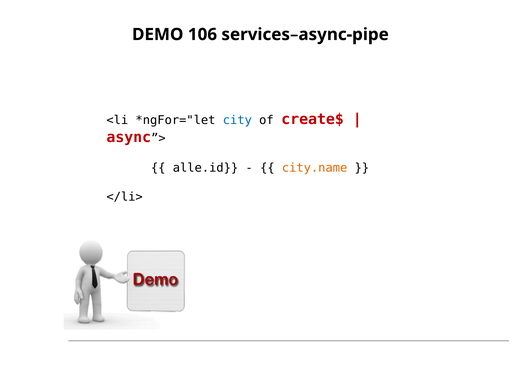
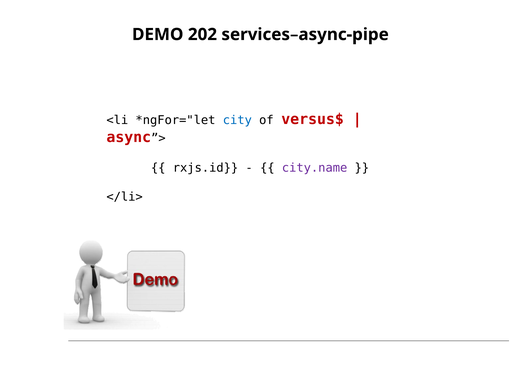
106: 106 -> 202 (202, 34)
create$: create$ -> versus$ (313, 119)
alle.id: alle.id -> rxjs.id (205, 167)
city.name colour: orange -> purple (315, 167)
